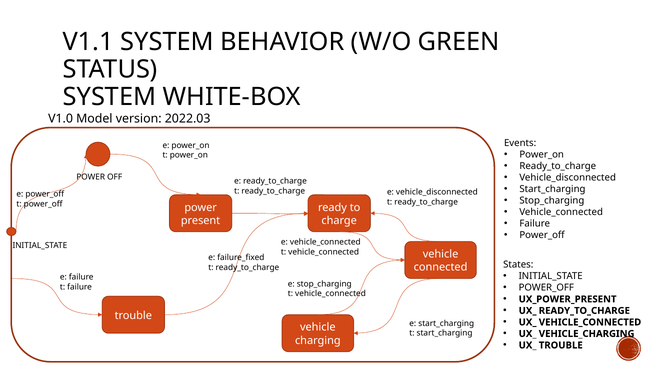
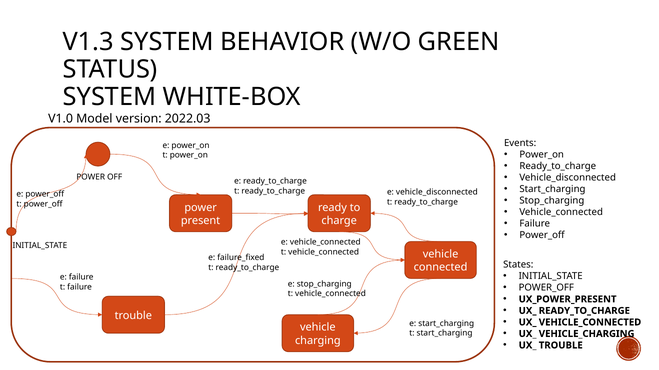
V1.1: V1.1 -> V1.3 (88, 42)
